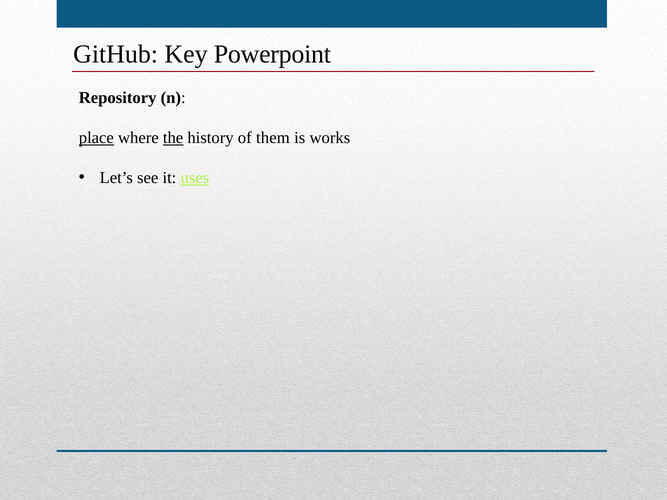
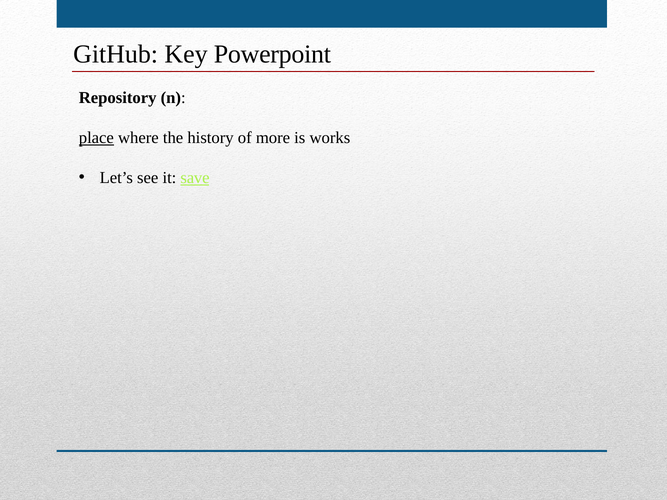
the underline: present -> none (173, 138)
them: them -> more (273, 138)
uses: uses -> save (195, 178)
